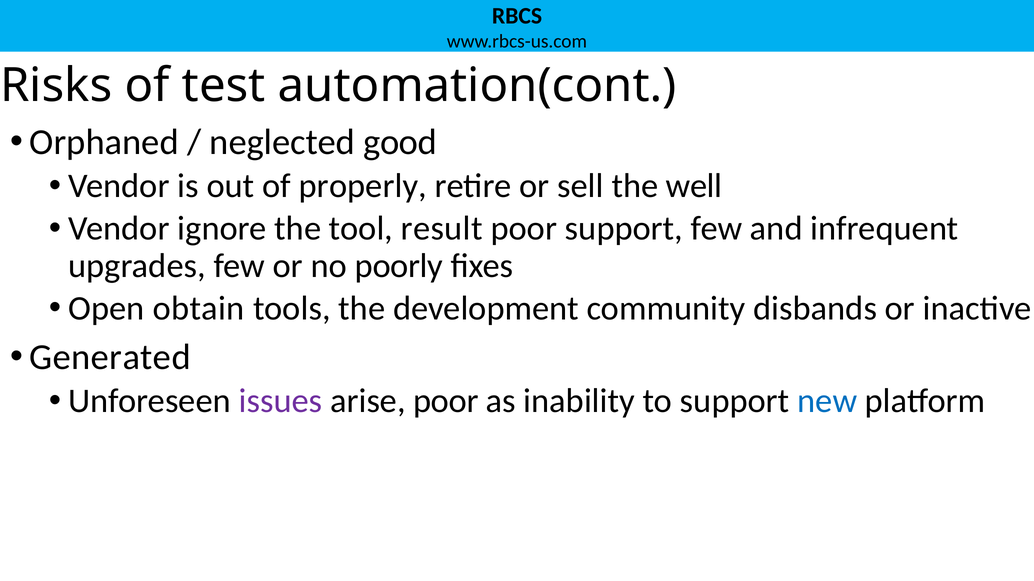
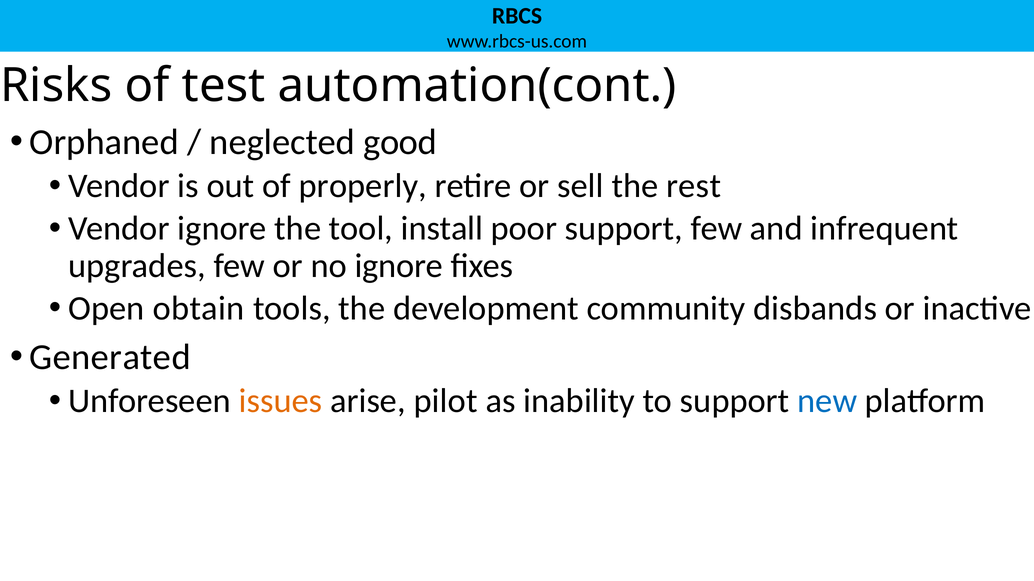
well: well -> rest (694, 186)
result: result -> install (442, 229)
no poorly: poorly -> ignore (399, 266)
issues colour: purple -> orange (280, 401)
arise poor: poor -> pilot (446, 401)
